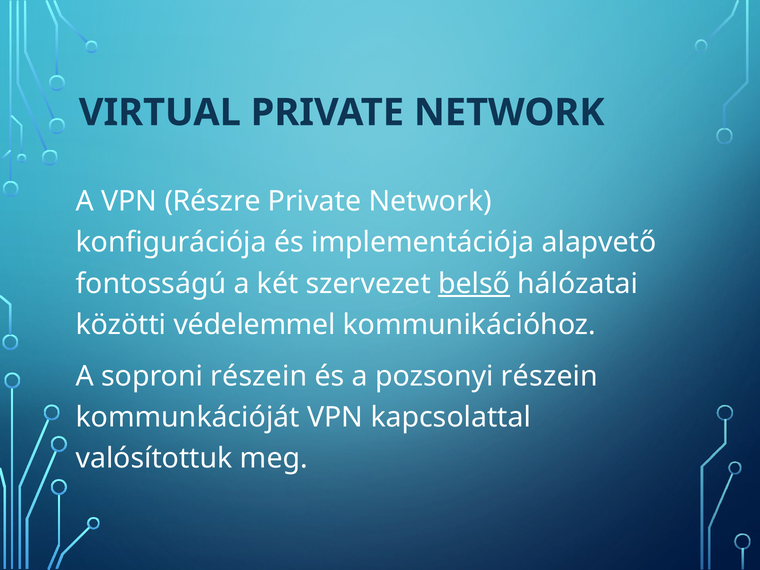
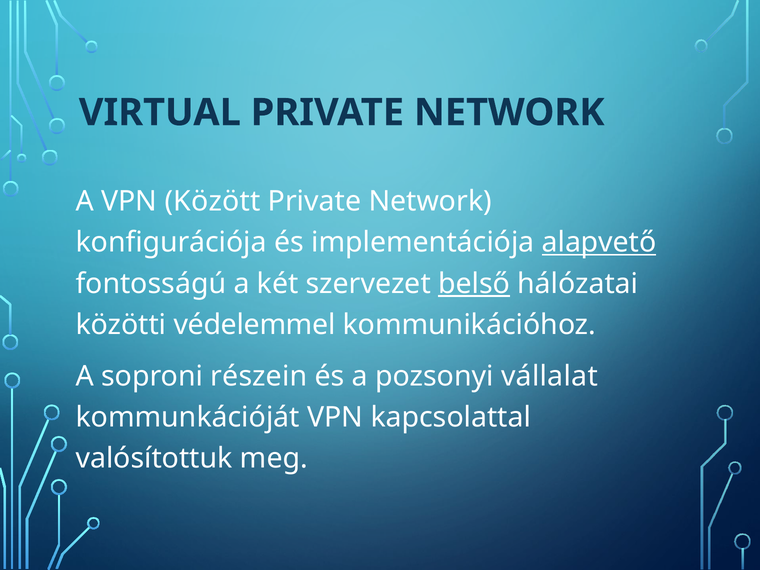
Részre: Részre -> Között (212, 202)
alapvető underline: none -> present (599, 243)
pozsonyi részein: részein -> vállalat (549, 376)
